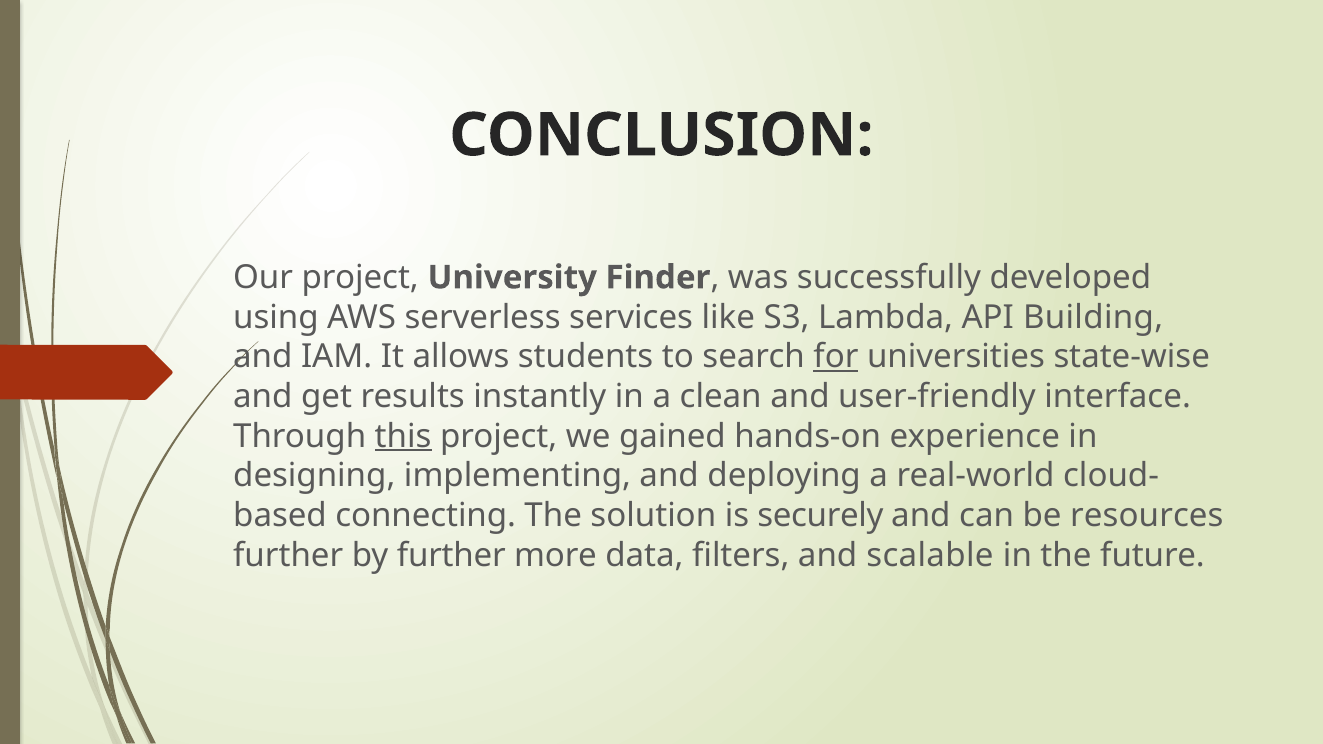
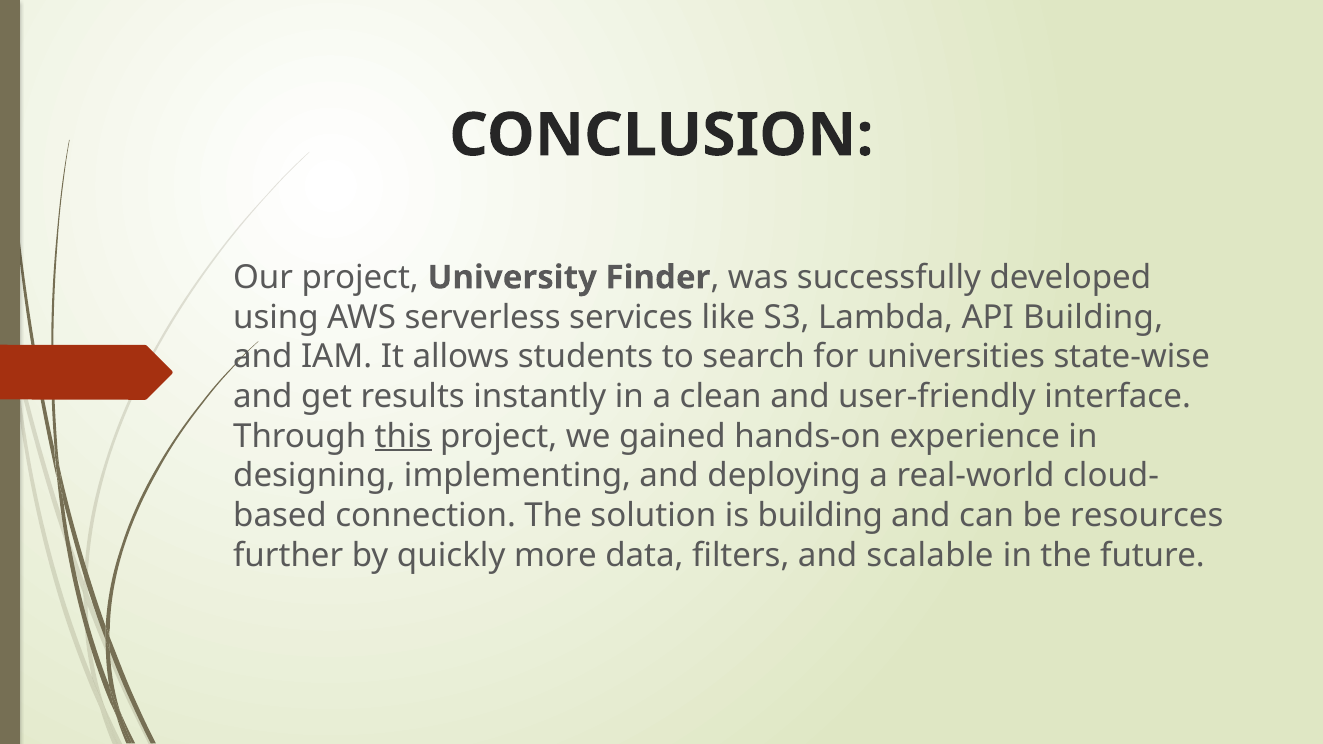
for underline: present -> none (836, 357)
connecting: connecting -> connection (426, 516)
is securely: securely -> building (820, 516)
by further: further -> quickly (451, 555)
